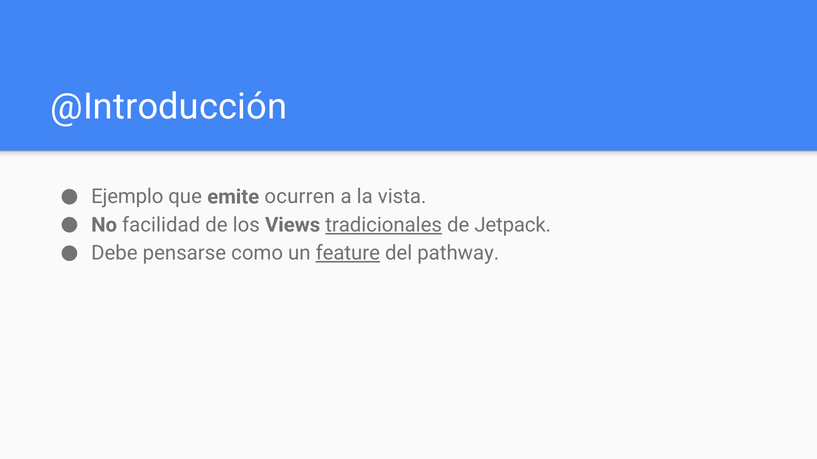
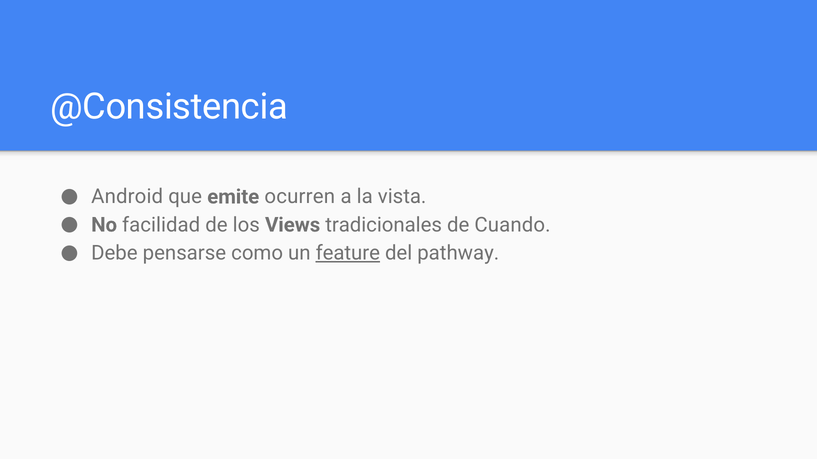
@Introducción: @Introducción -> @Consistencia (169, 107)
Ejemplo: Ejemplo -> Android (127, 197)
tradicionales underline: present -> none (384, 225)
Jetpack: Jetpack -> Cuando (513, 225)
